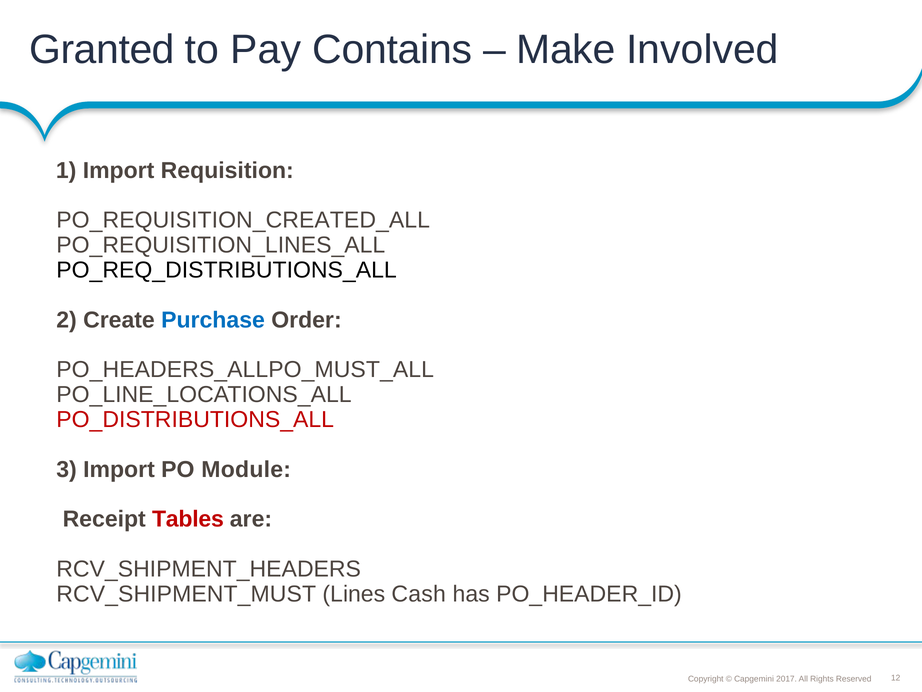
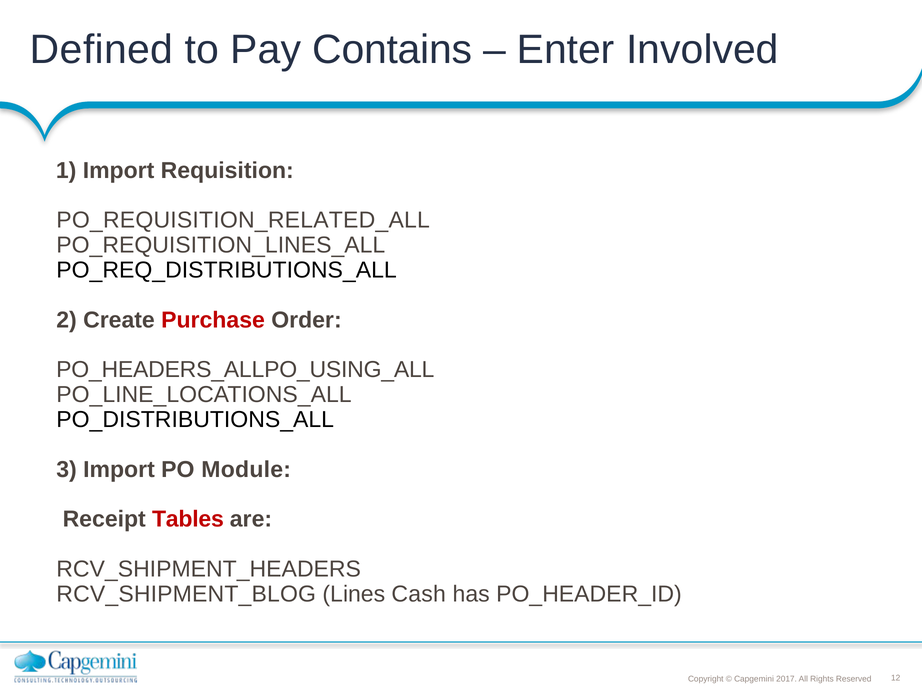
Granted: Granted -> Defined (102, 49)
Make: Make -> Enter (566, 49)
PO_REQUISITION_CREATED_ALL: PO_REQUISITION_CREATED_ALL -> PO_REQUISITION_RELATED_ALL (243, 220)
Purchase colour: blue -> red (213, 320)
PO_HEADERS_ALLPO_MUST_ALL: PO_HEADERS_ALLPO_MUST_ALL -> PO_HEADERS_ALLPO_USING_ALL (245, 370)
PO_DISTRIBUTIONS_ALL colour: red -> black (195, 419)
RCV_SHIPMENT_MUST: RCV_SHIPMENT_MUST -> RCV_SHIPMENT_BLOG (186, 594)
